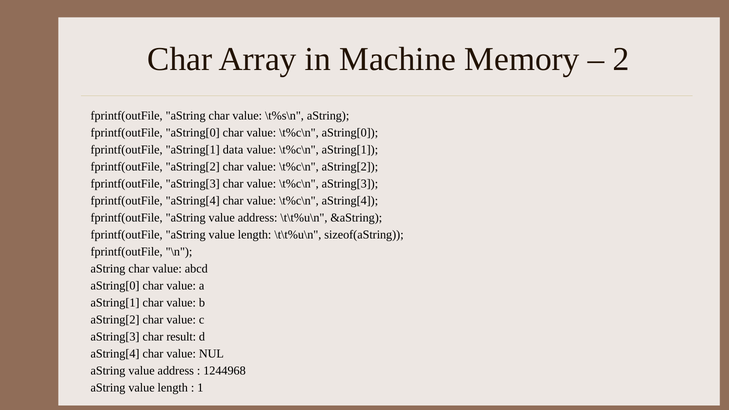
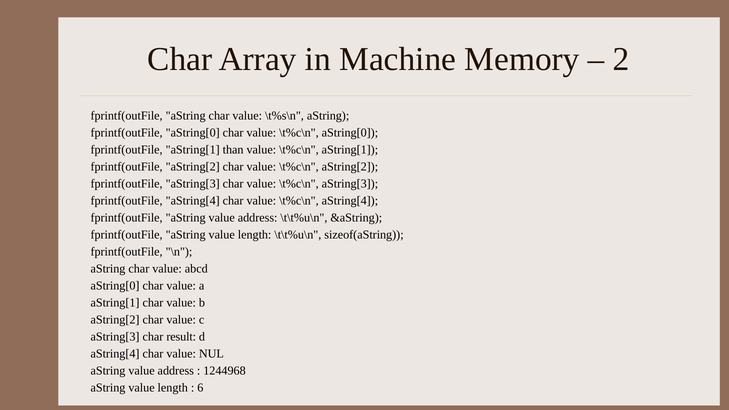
data: data -> than (233, 150)
1: 1 -> 6 (200, 388)
